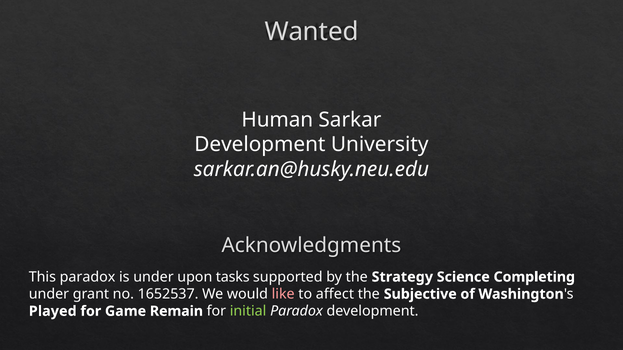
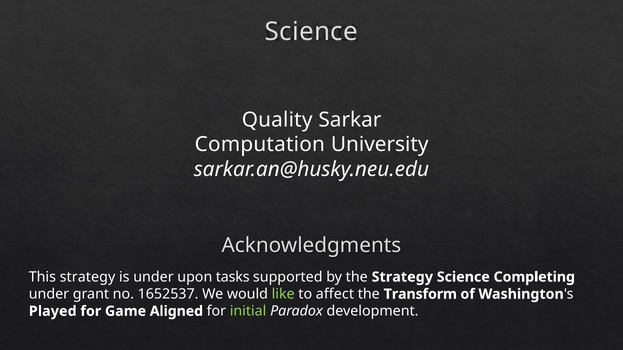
Wanted: Wanted -> Science (311, 32)
Human: Human -> Quality (277, 120)
Development: Development -> Computation (260, 145)
This paradox: paradox -> strategy (88, 277)
like colour: pink -> light green (283, 294)
Subjective: Subjective -> Transform (420, 294)
Remain: Remain -> Aligned (176, 312)
